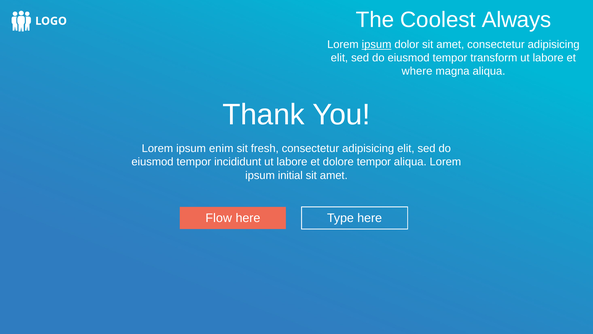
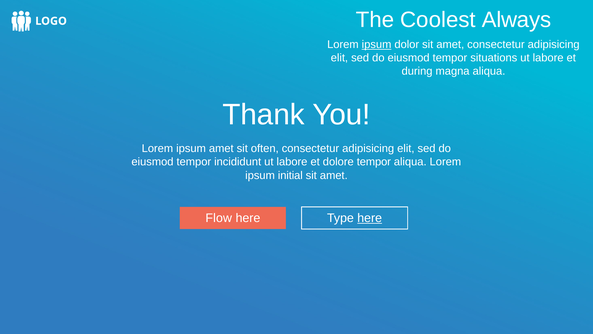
transform: transform -> situations (494, 58)
where: where -> during (417, 71)
ipsum enim: enim -> amet (221, 148)
fresh: fresh -> often (265, 148)
here underline: none -> present (370, 218)
